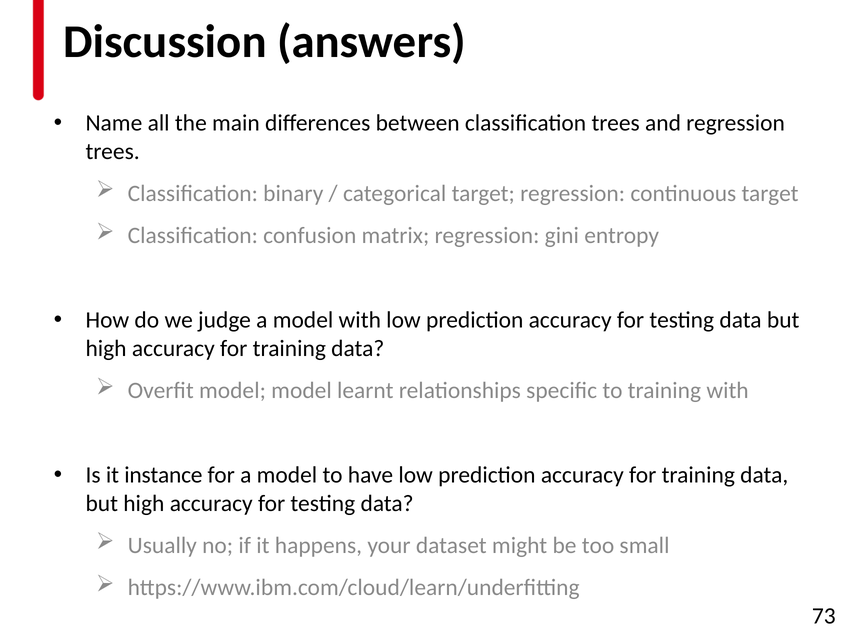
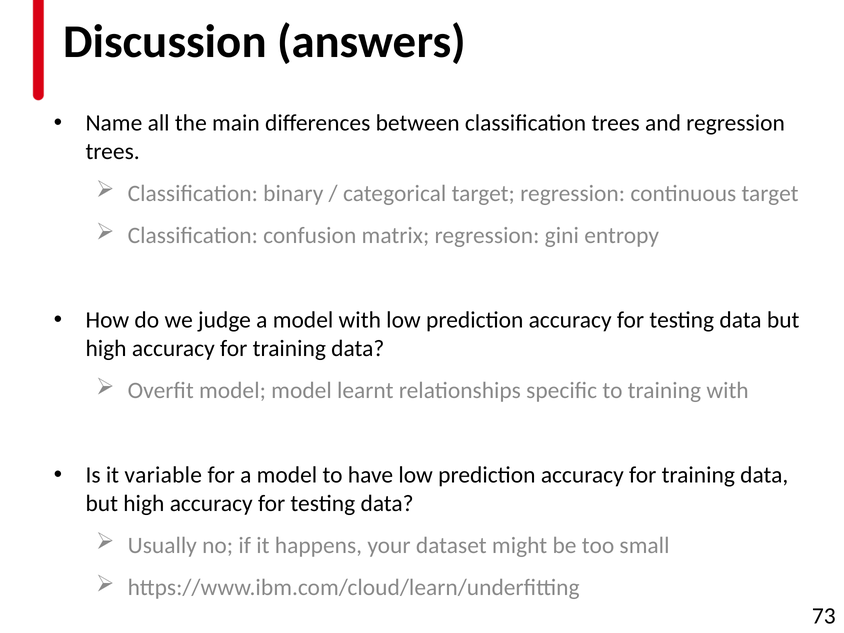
instance: instance -> variable (163, 475)
